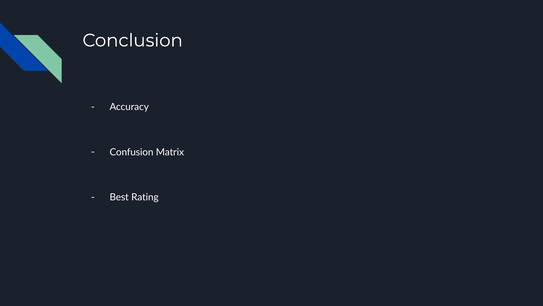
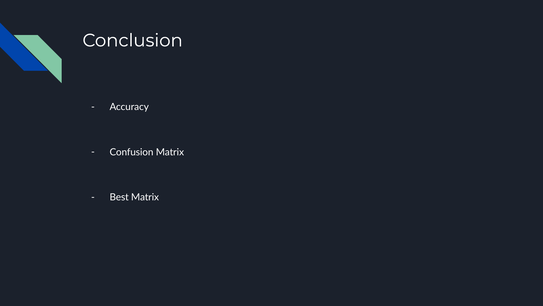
Best Rating: Rating -> Matrix (145, 197)
